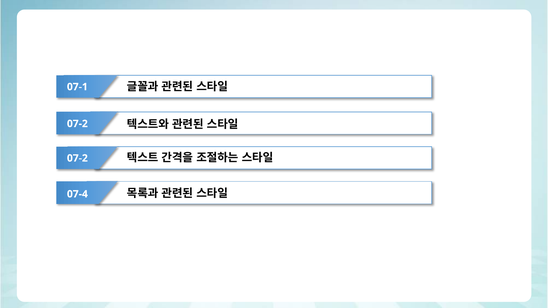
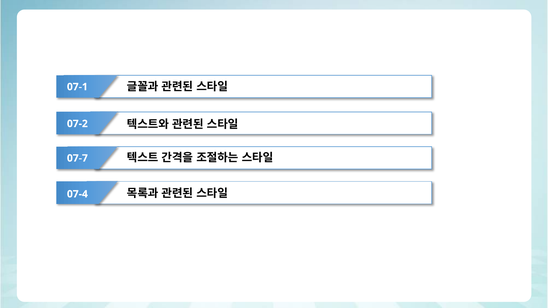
07-2: 07-2 -> 07-7 (77, 158)
